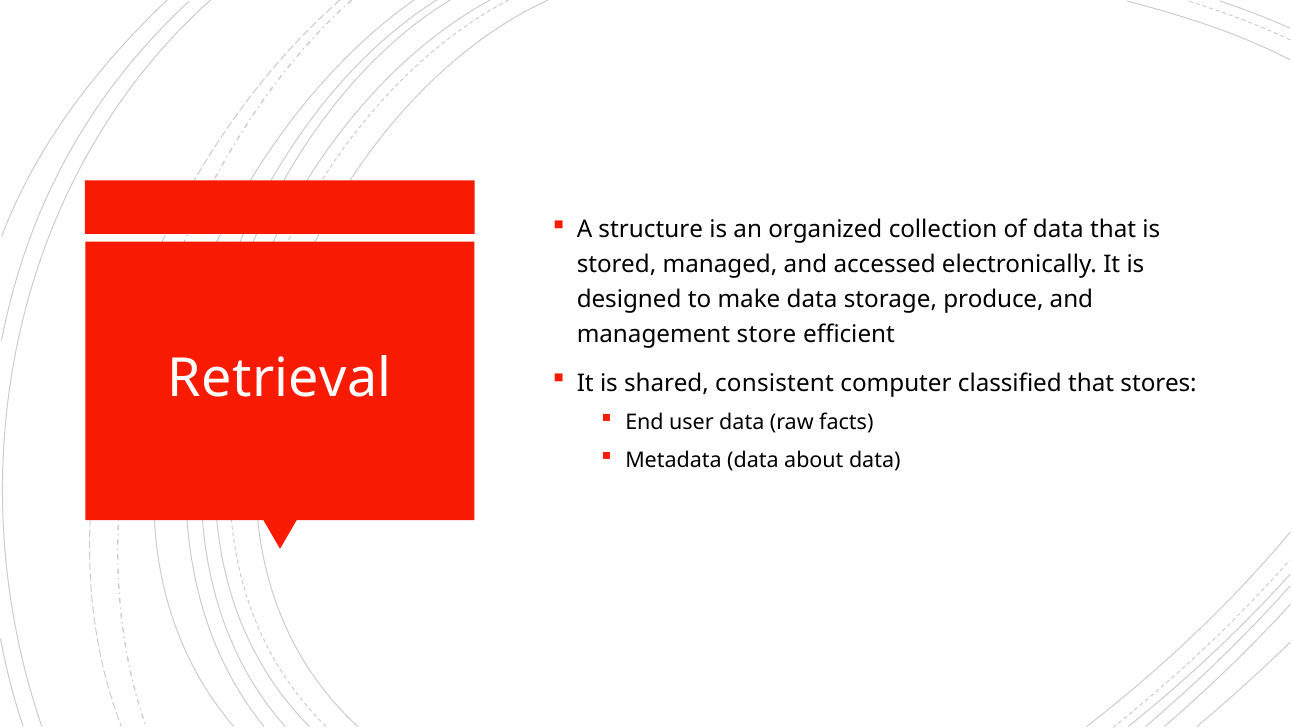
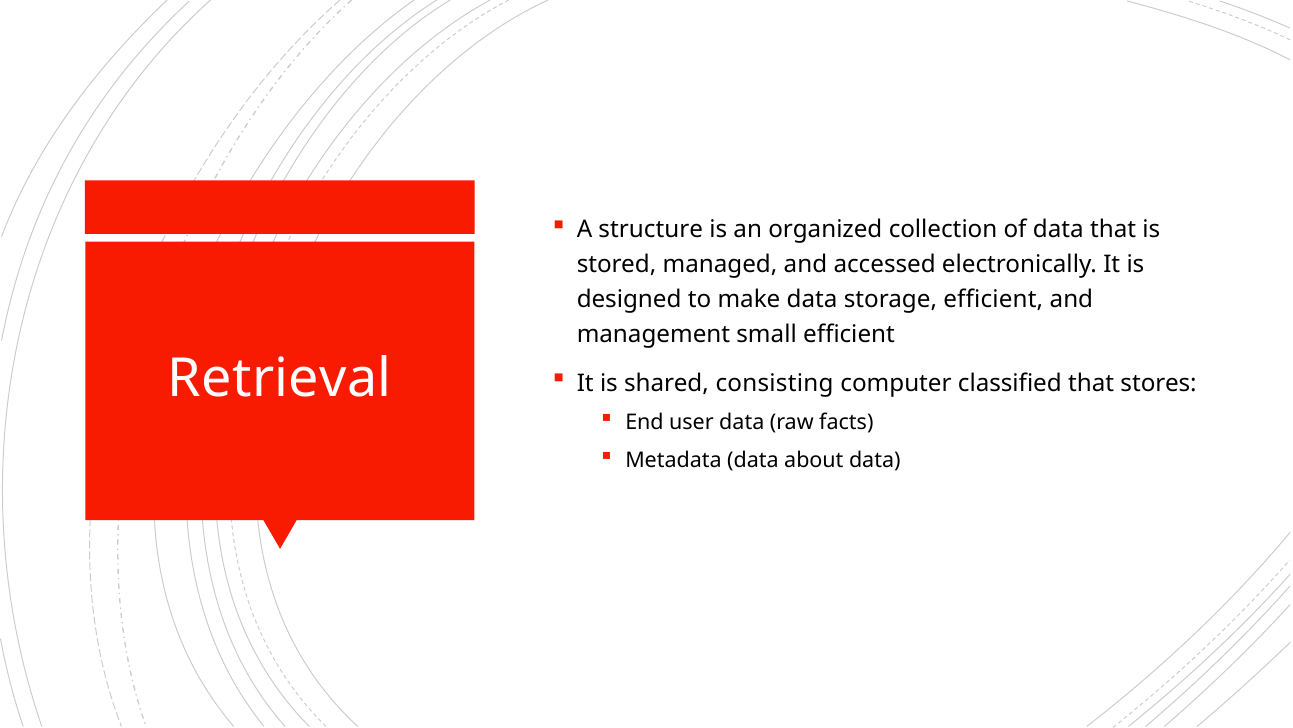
storage produce: produce -> efficient (993, 299)
store: store -> small (767, 334)
consistent: consistent -> consisting (774, 383)
